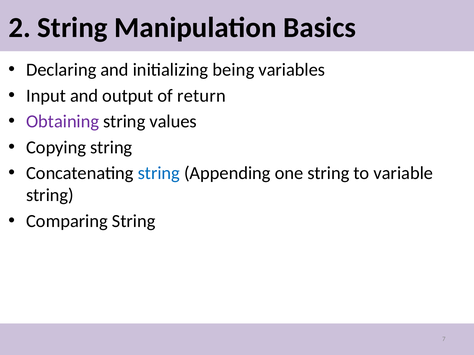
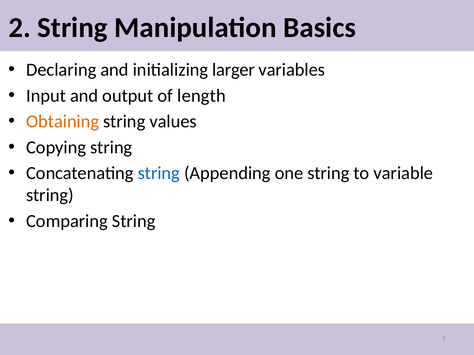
being: being -> larger (234, 70)
return: return -> length (202, 96)
Obtaining colour: purple -> orange (63, 122)
